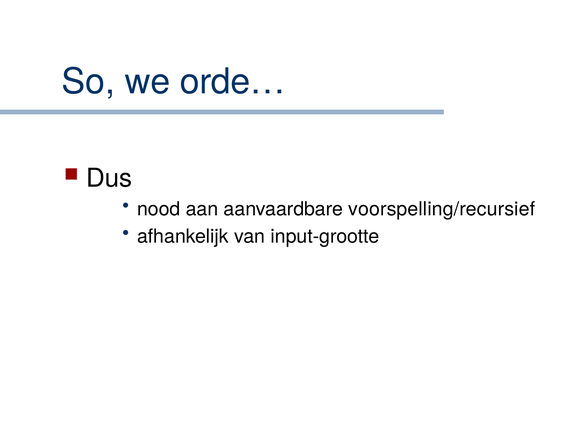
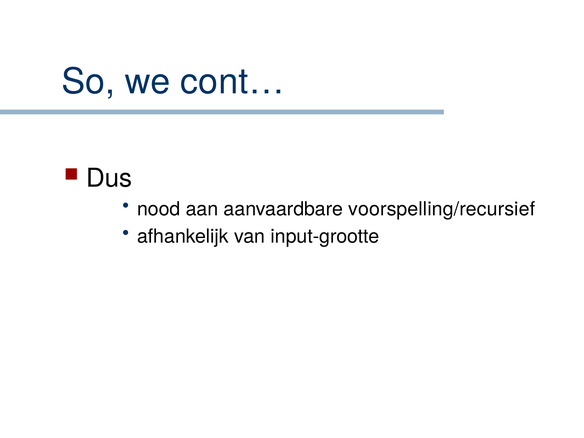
orde…: orde… -> cont… (232, 82)
